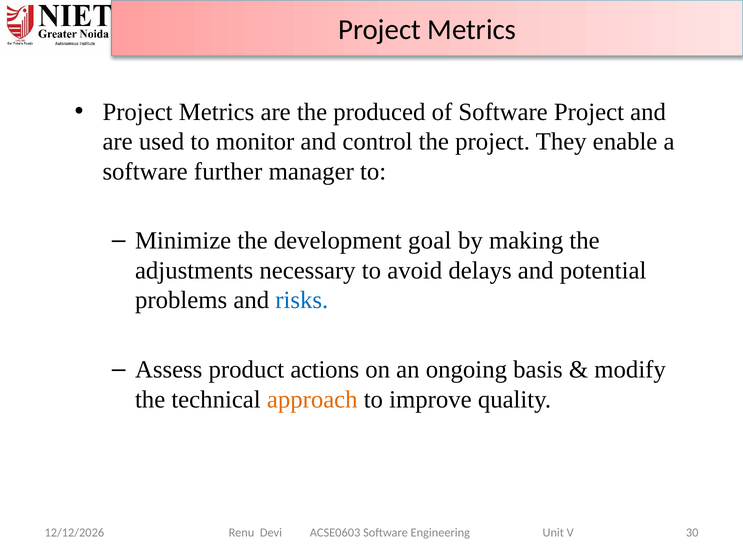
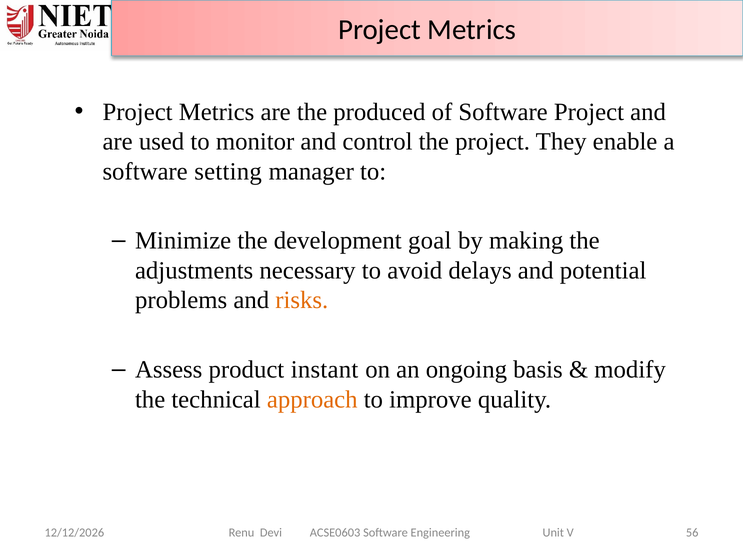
further: further -> setting (228, 171)
risks colour: blue -> orange (302, 300)
actions: actions -> instant (325, 369)
30: 30 -> 56 (692, 532)
